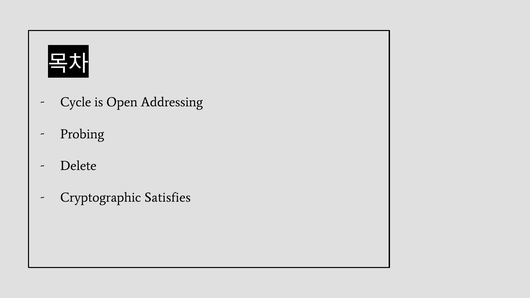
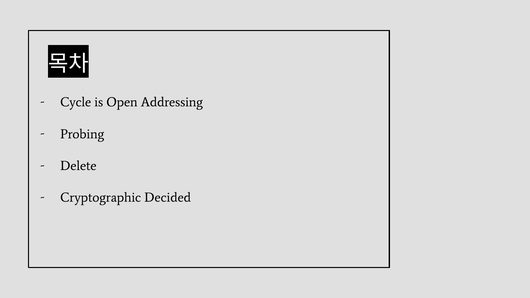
Satisfies: Satisfies -> Decided (168, 198)
